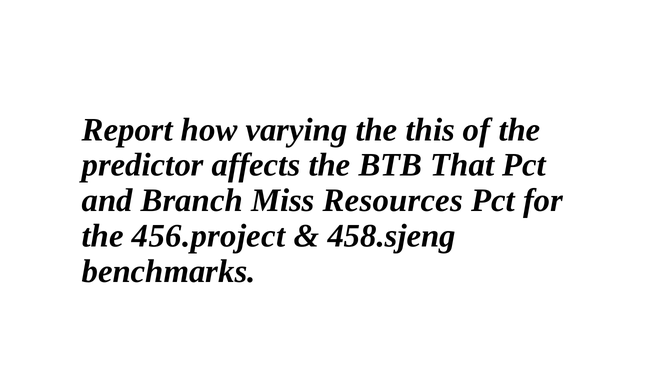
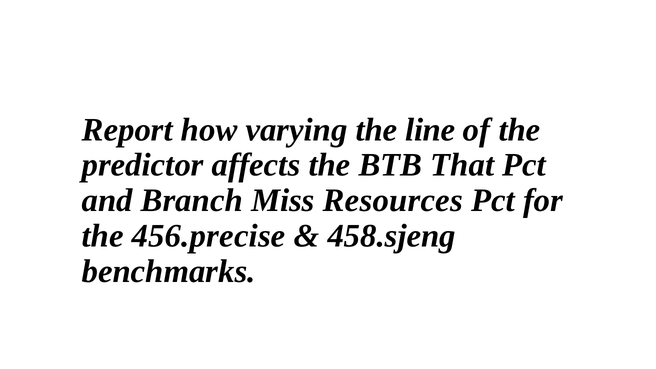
this: this -> line (430, 130)
456.project: 456.project -> 456.precise (209, 236)
